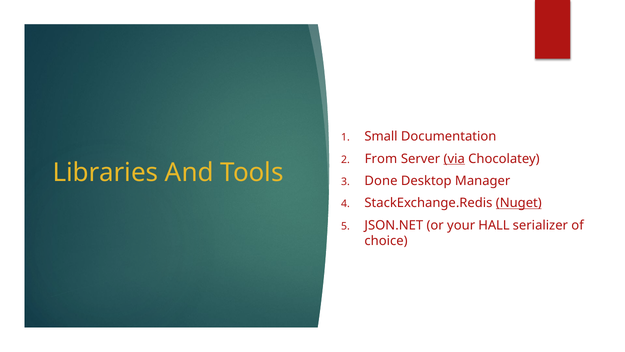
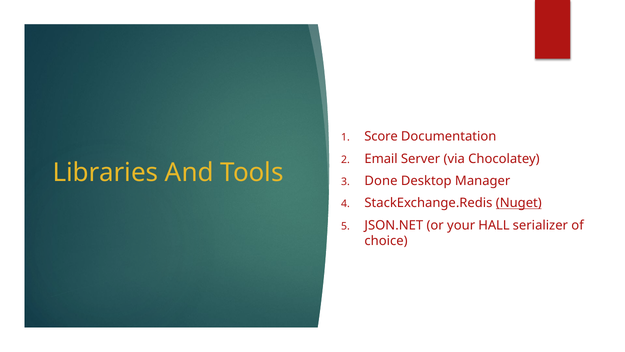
Small: Small -> Score (381, 136)
From: From -> Email (381, 159)
via underline: present -> none (454, 159)
